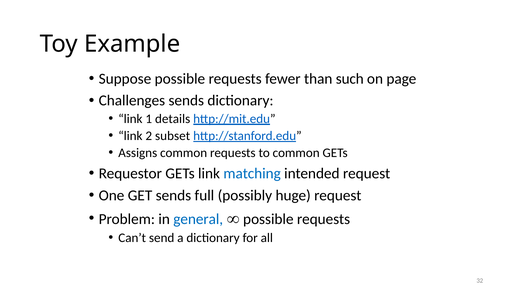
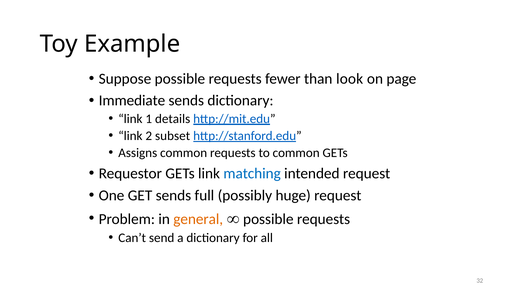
such: such -> look (350, 79)
Challenges: Challenges -> Immediate (132, 101)
general colour: blue -> orange (198, 219)
